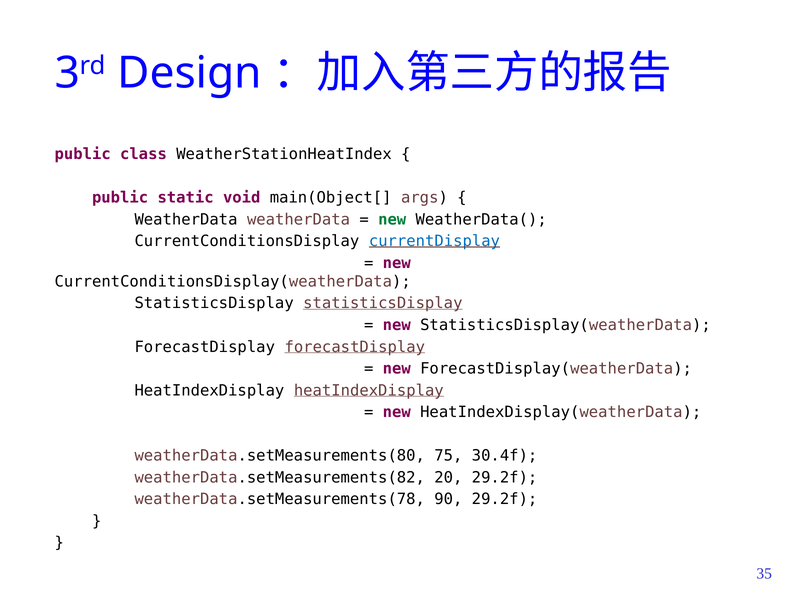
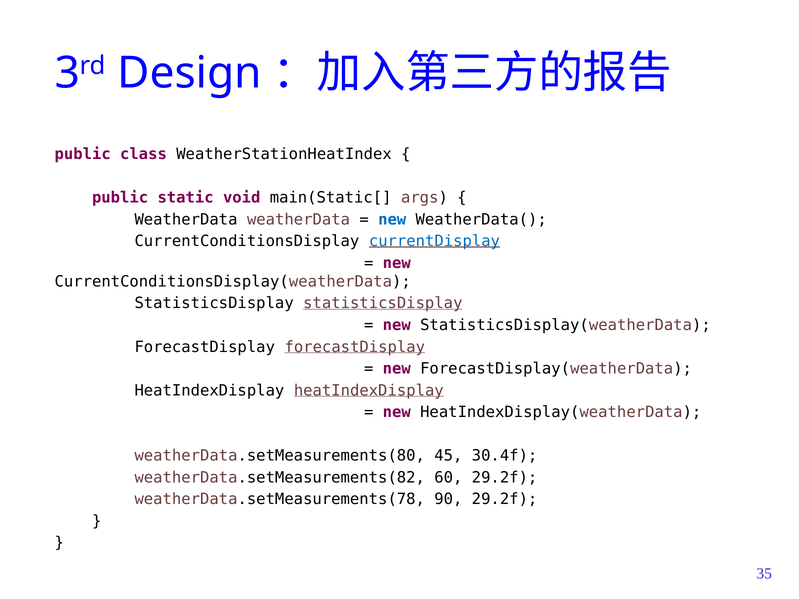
main(Object[: main(Object[ -> main(Static[ (331, 198)
new colour: green -> blue (392, 220)
75: 75 -> 45 (448, 456)
20: 20 -> 60 (448, 478)
